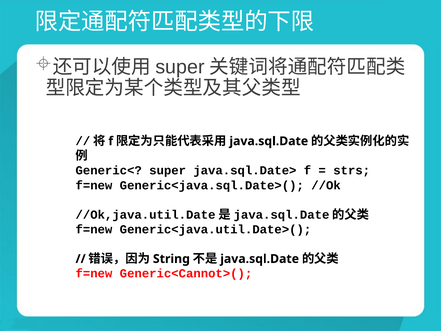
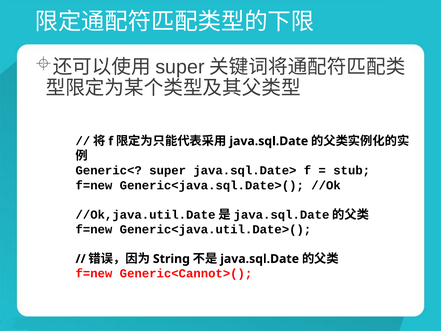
strs: strs -> stub (352, 170)
